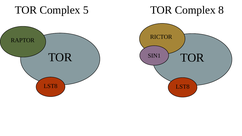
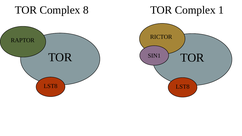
5: 5 -> 8 (86, 10)
8: 8 -> 1 (221, 10)
